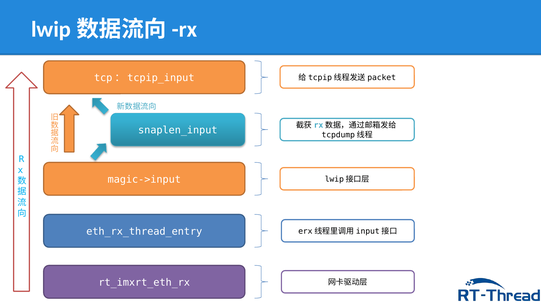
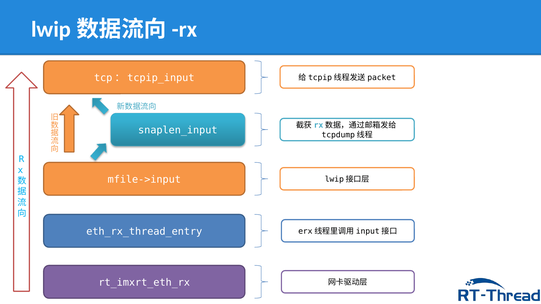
magic->input: magic->input -> mfile->input (144, 180)
